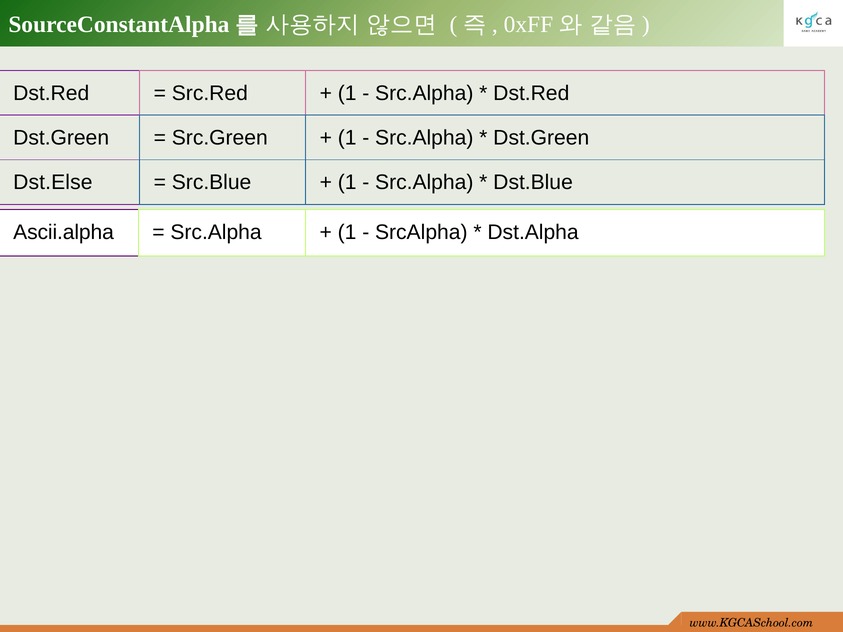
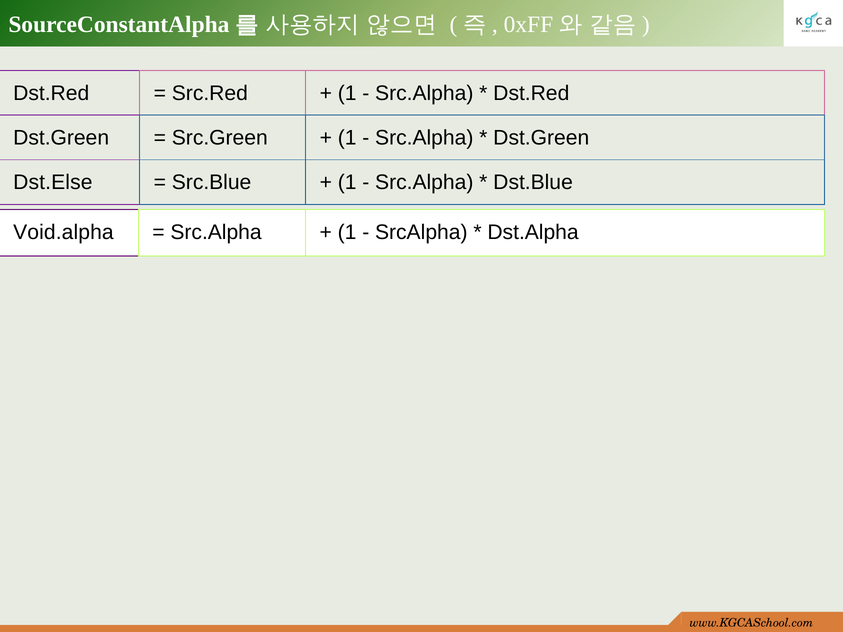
Ascii.alpha: Ascii.alpha -> Void.alpha (63, 232)
